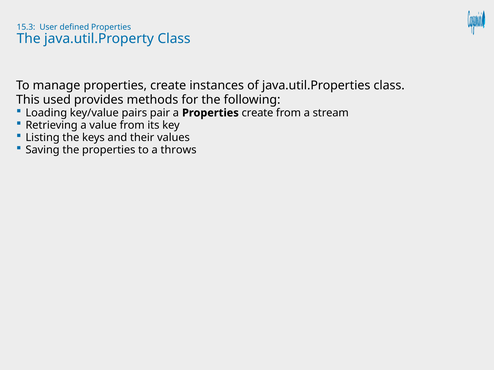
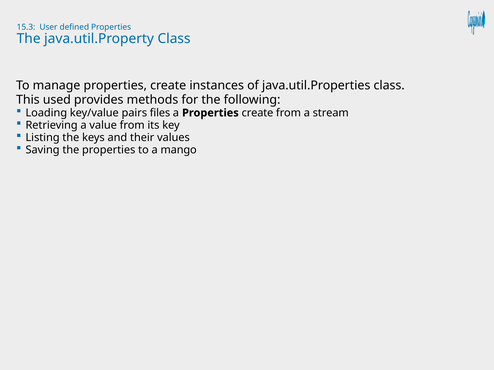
pair: pair -> files (160, 113)
throws: throws -> mango (179, 150)
